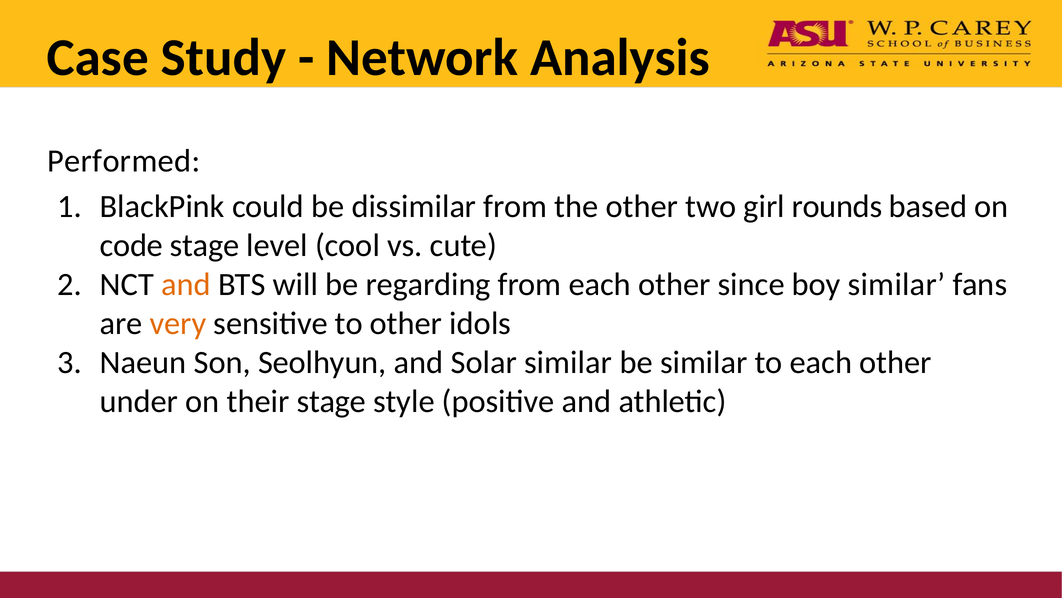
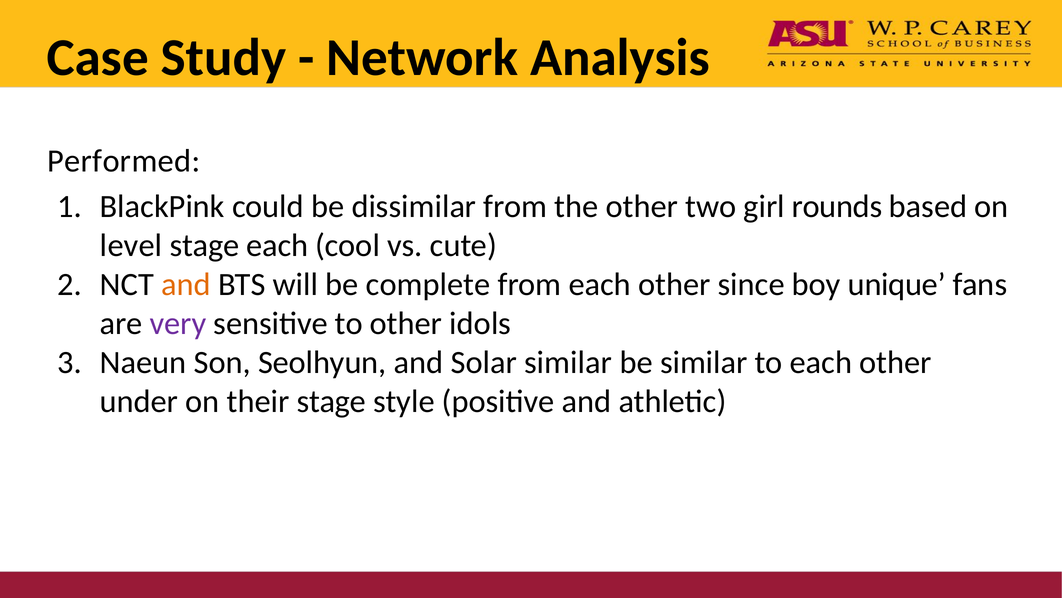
code: code -> level (131, 245)
stage level: level -> each (277, 245)
regarding: regarding -> complete (428, 284)
boy similar: similar -> unique (897, 284)
very colour: orange -> purple (178, 323)
